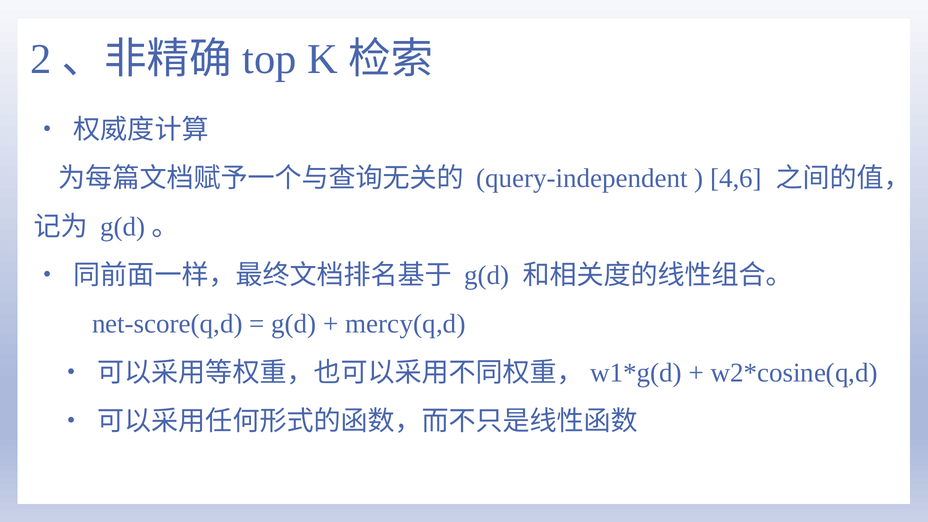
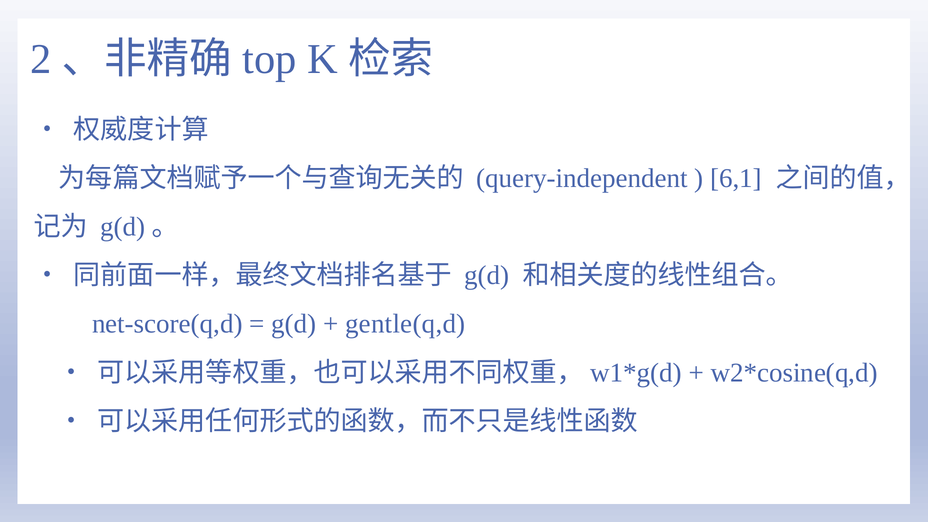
4,6: 4,6 -> 6,1 (736, 178)
mercy(q,d: mercy(q,d -> gentle(q,d (405, 324)
